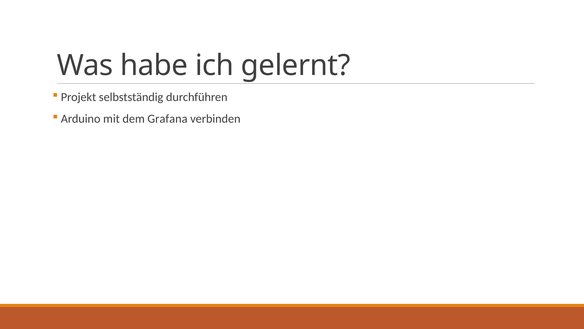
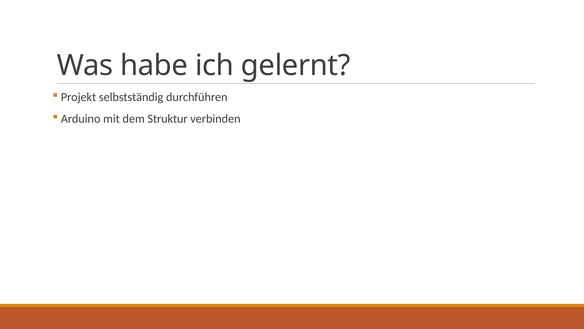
Grafana: Grafana -> Struktur (168, 119)
